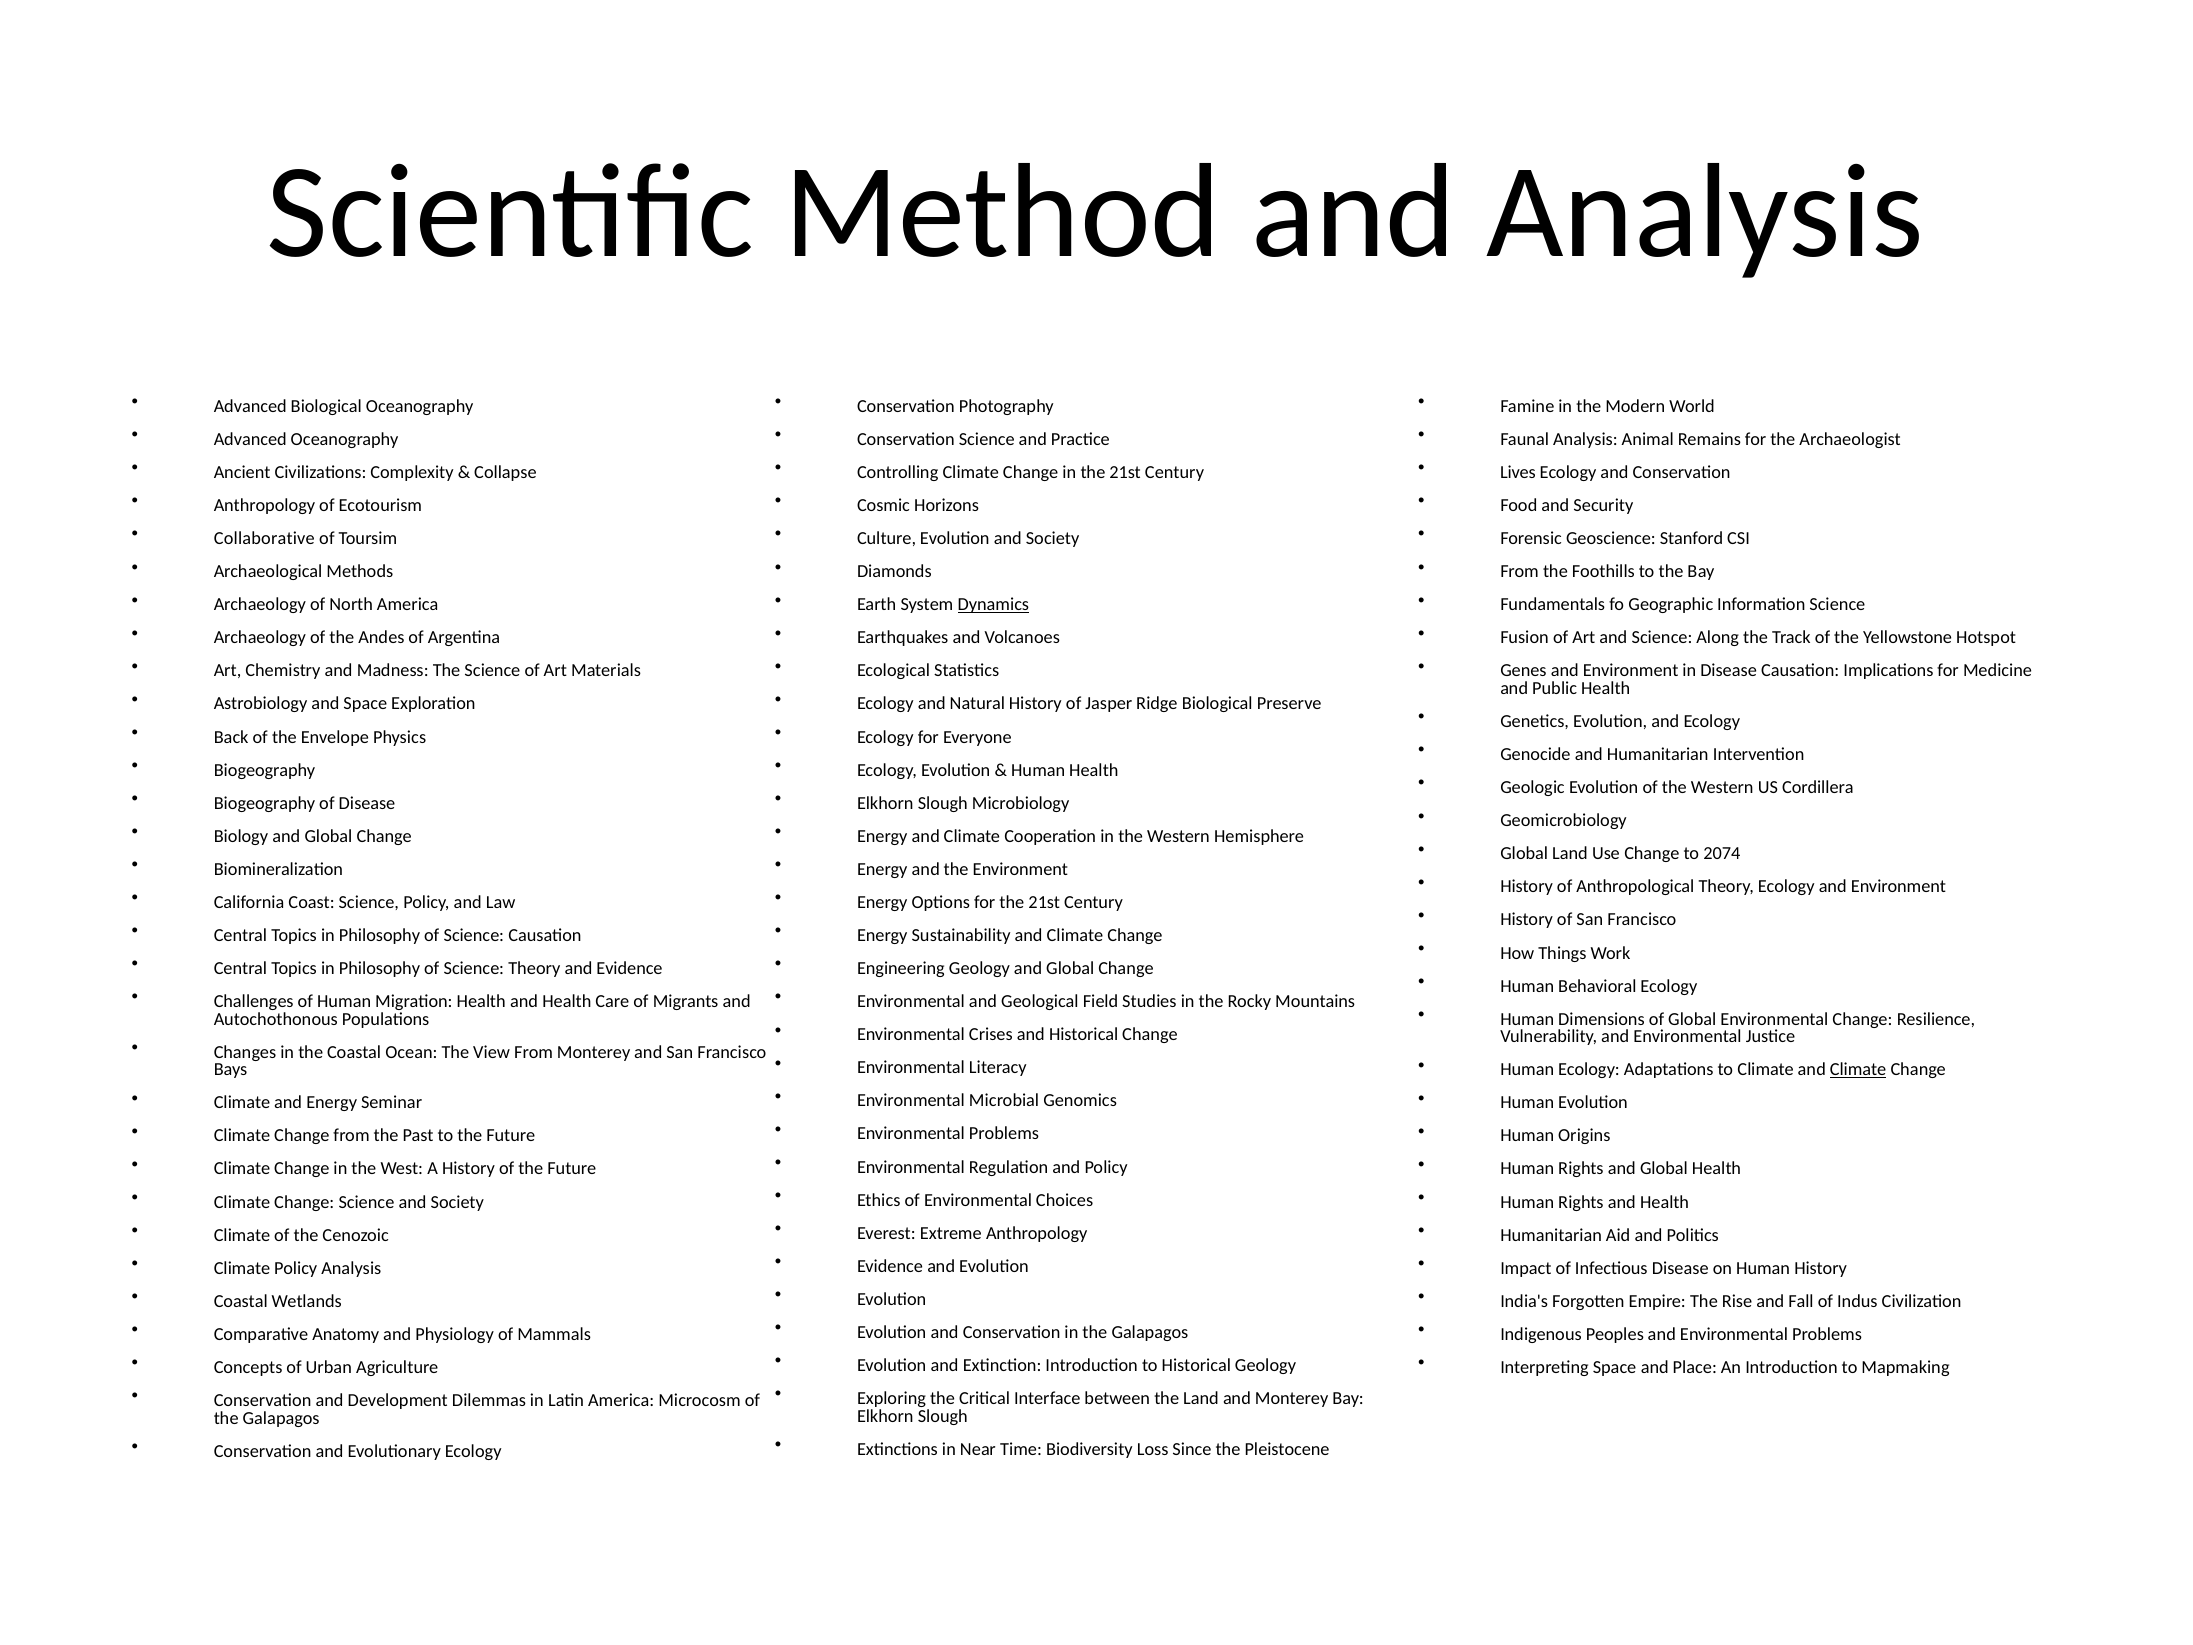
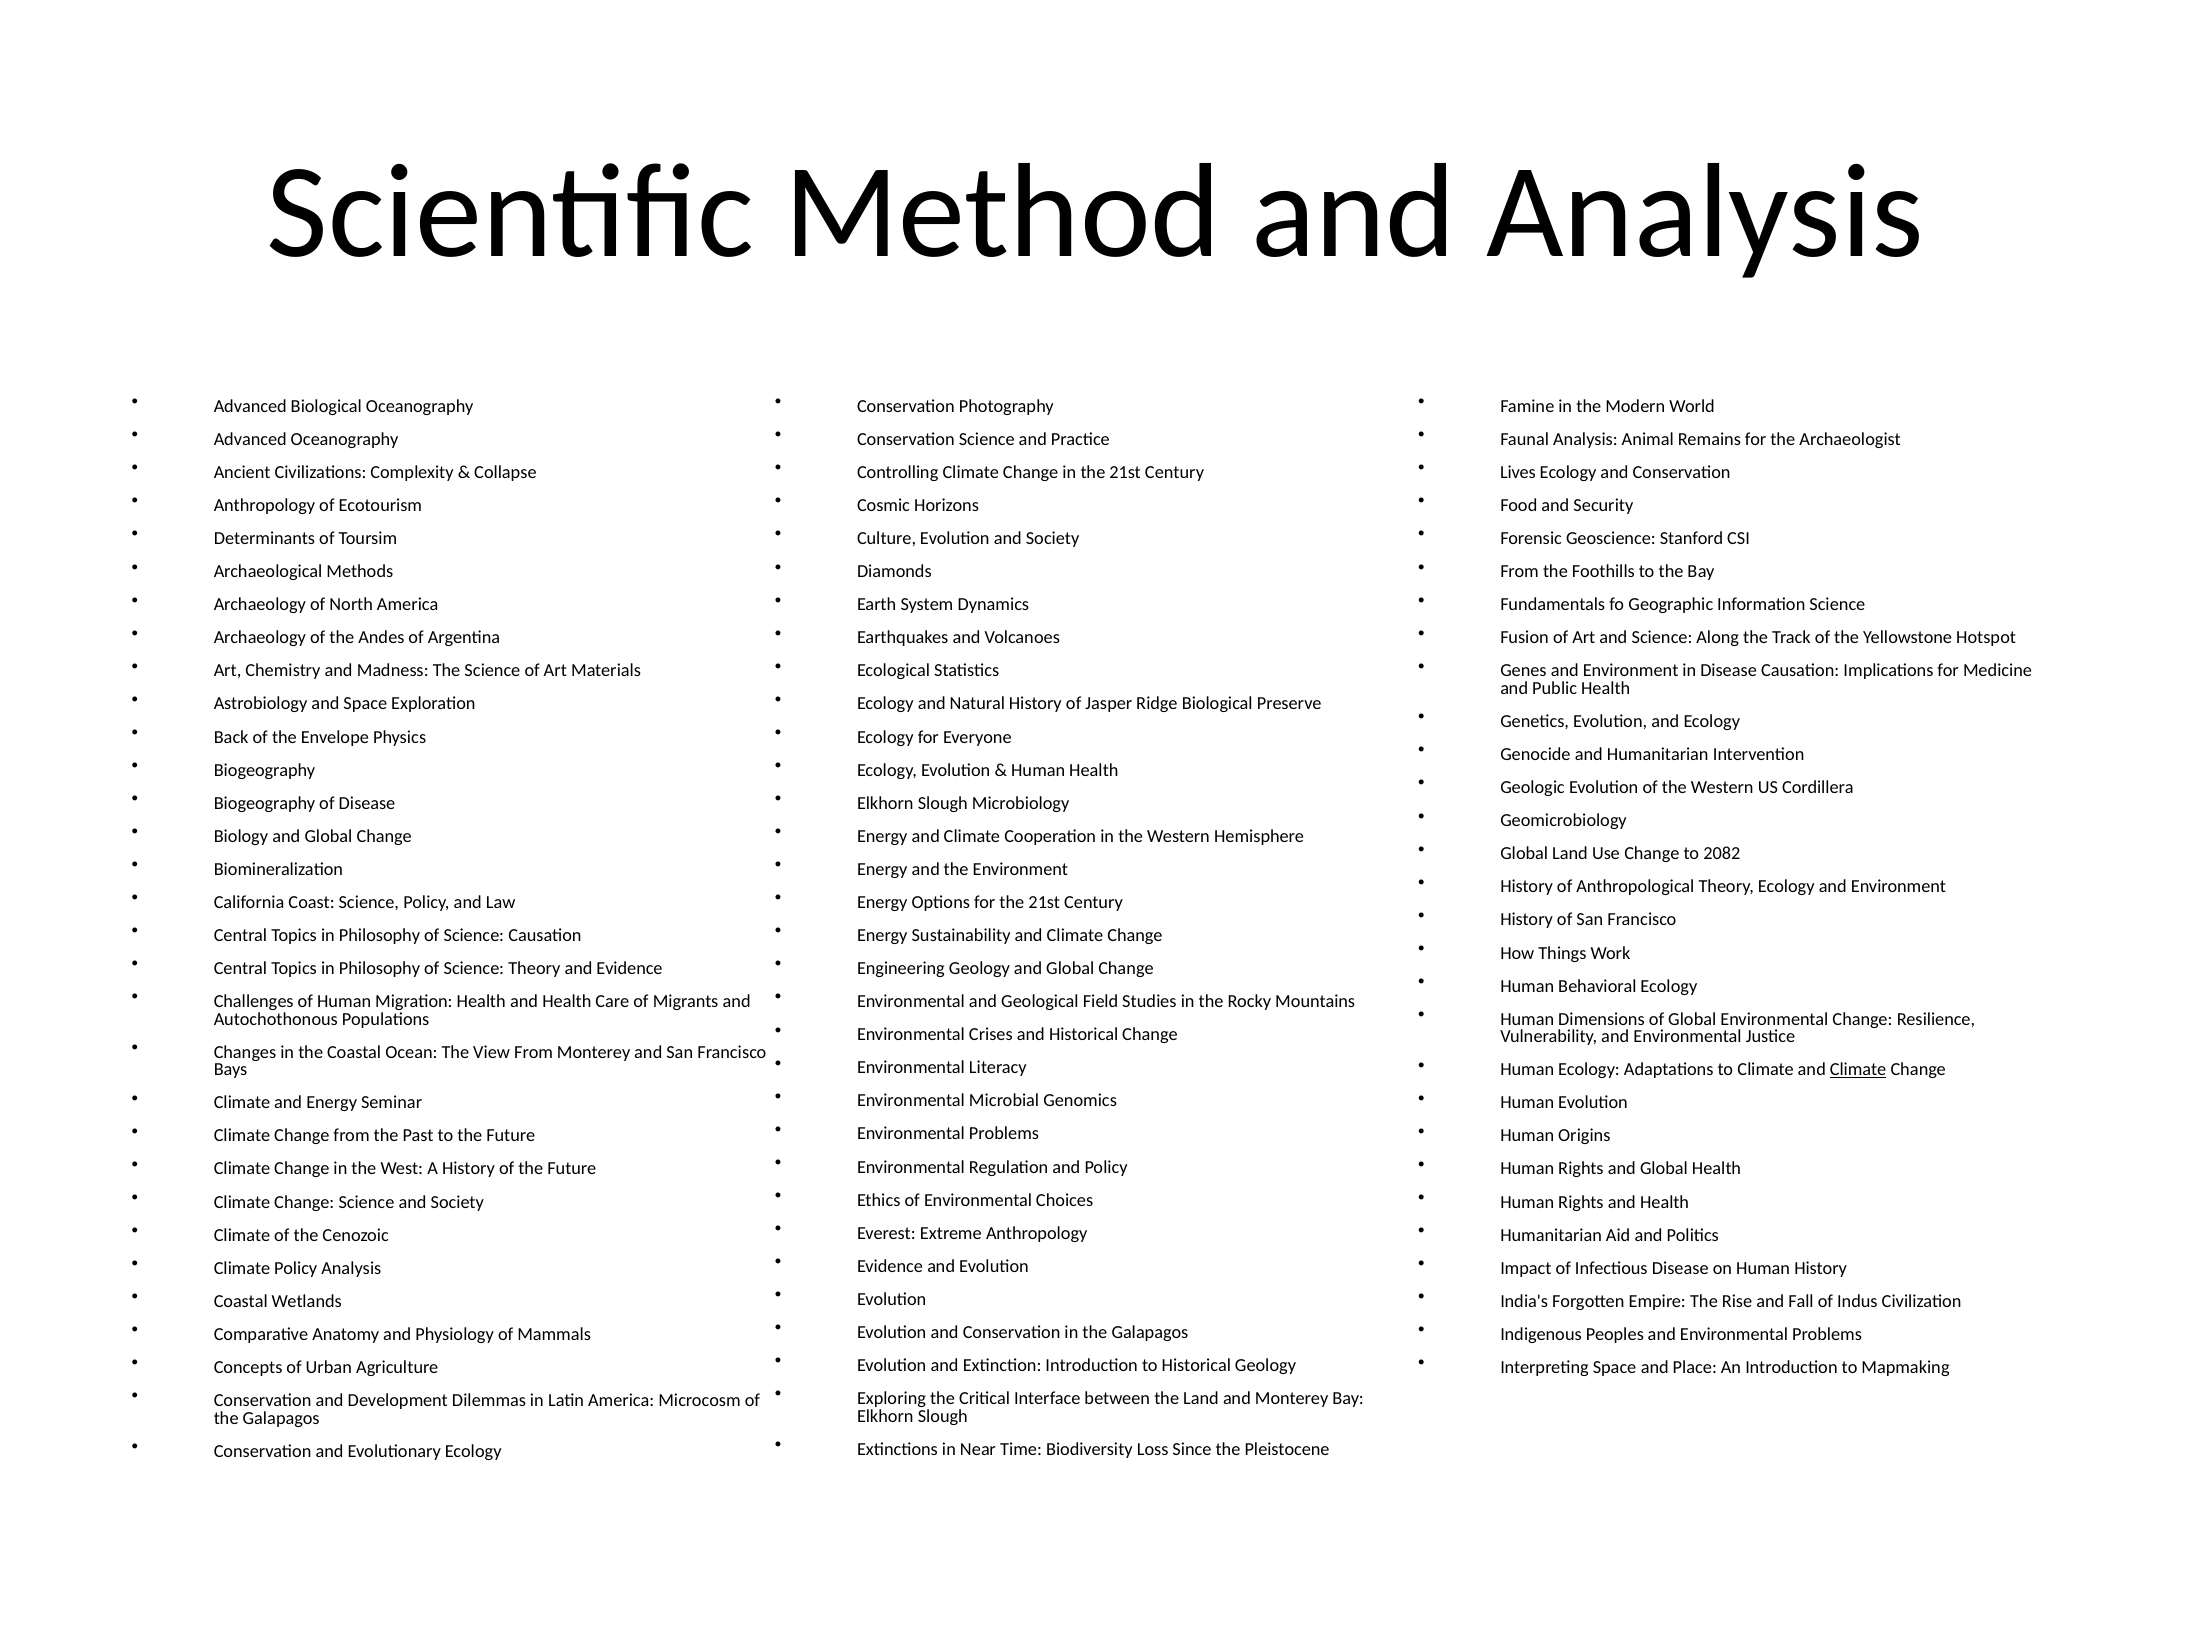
Collaborative: Collaborative -> Determinants (264, 538)
Dynamics underline: present -> none (993, 605)
2074: 2074 -> 2082 (1722, 854)
